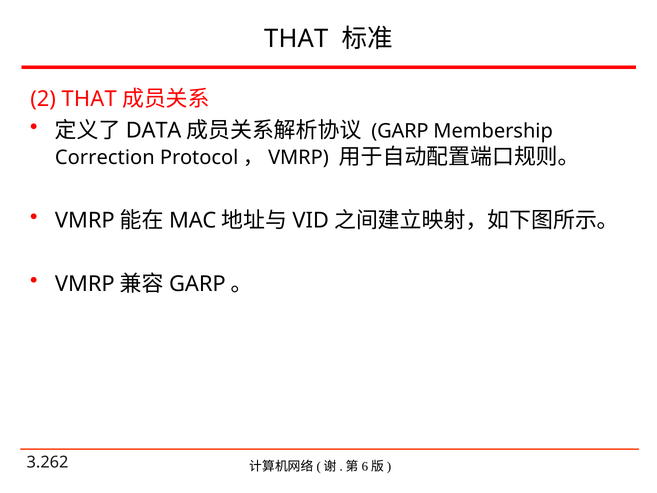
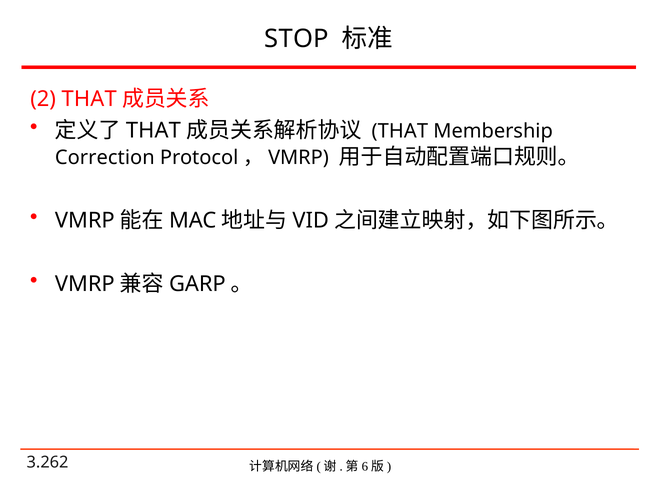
THAT: THAT -> STOP (297, 39)
DATA: DATA -> THAT (153, 131)
GARP: GARP -> THAT (400, 131)
